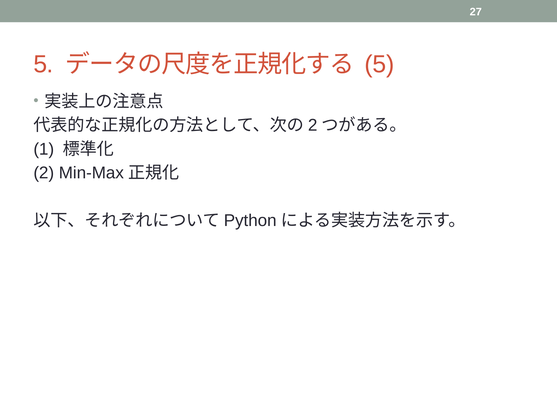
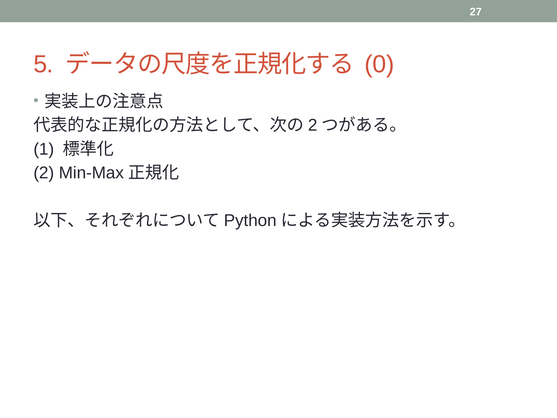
5: 5 -> 0 (379, 64)
